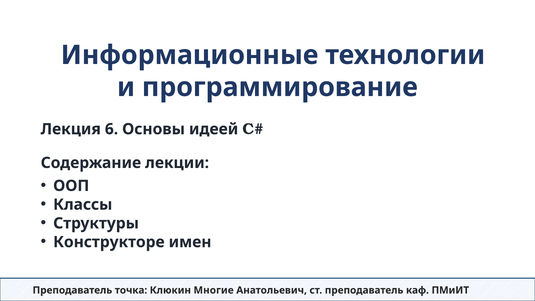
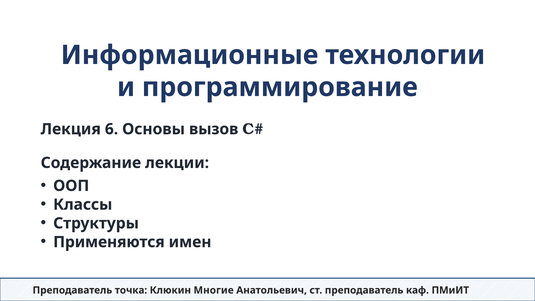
идеей: идеей -> вызов (214, 129)
Конструкторе: Конструкторе -> Применяются (109, 242)
